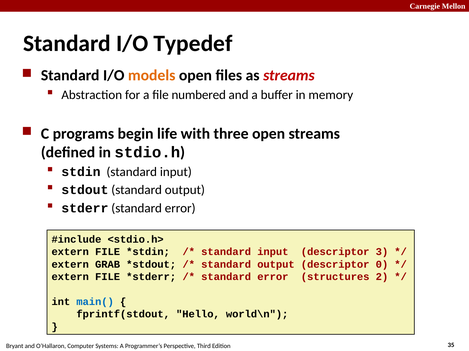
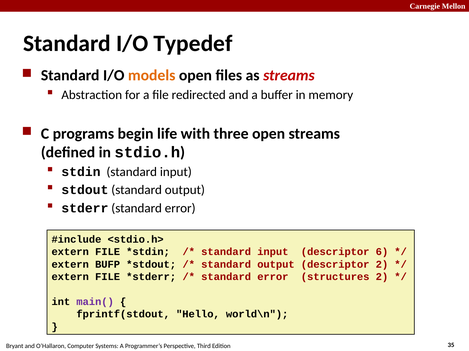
numbered: numbered -> redirected (199, 95)
3: 3 -> 6 (382, 252)
GRAB: GRAB -> BUFP (108, 265)
descriptor 0: 0 -> 2 (382, 265)
main( colour: blue -> purple (95, 302)
